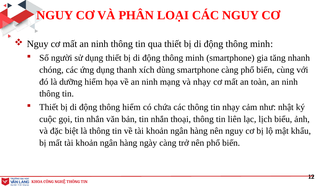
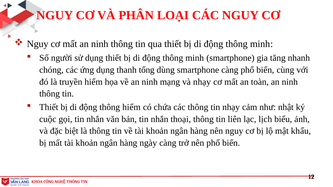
xích: xích -> tống (147, 70)
dưỡng: dưỡng -> truyền (71, 82)
